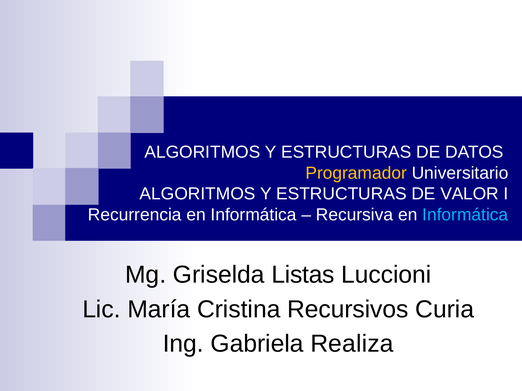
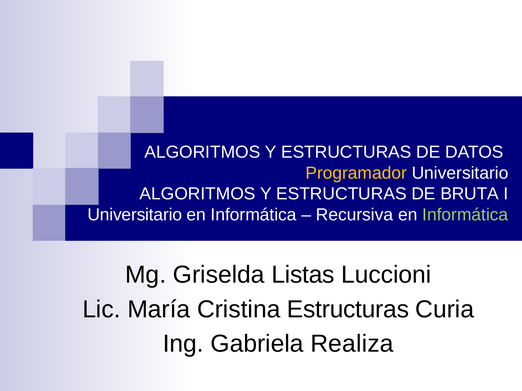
VALOR: VALOR -> BRUTA (470, 194)
Recurrencia: Recurrencia -> Universitario (135, 215)
Informática colour: light blue -> light green (465, 215)
Cristina Recursivos: Recursivos -> Estructuras (348, 310)
